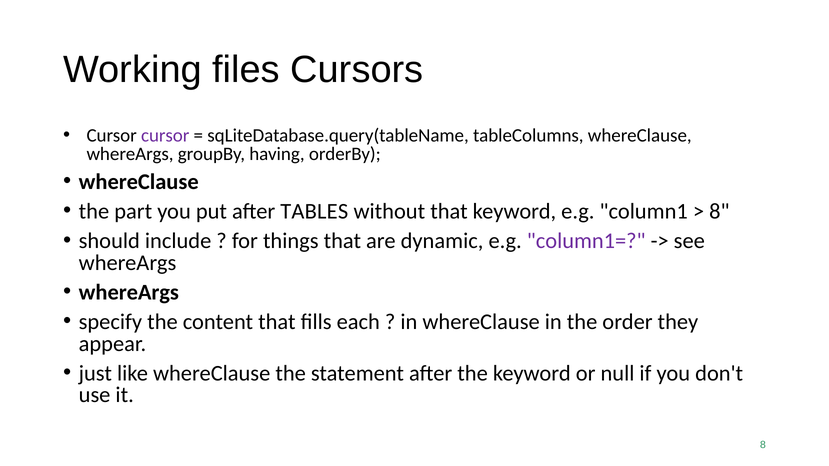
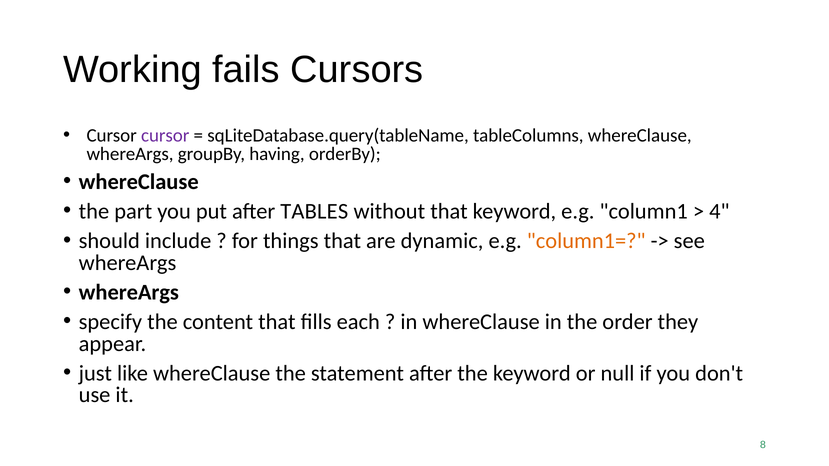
files: files -> fails (246, 70)
8: 8 -> 4 (719, 212)
column1= colour: purple -> orange (586, 241)
